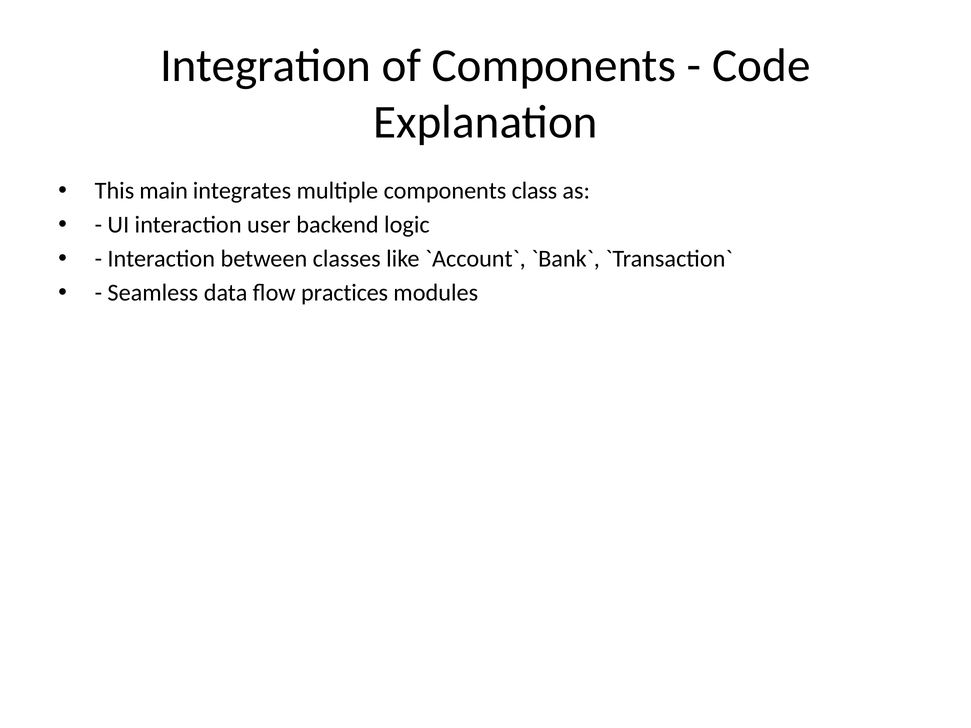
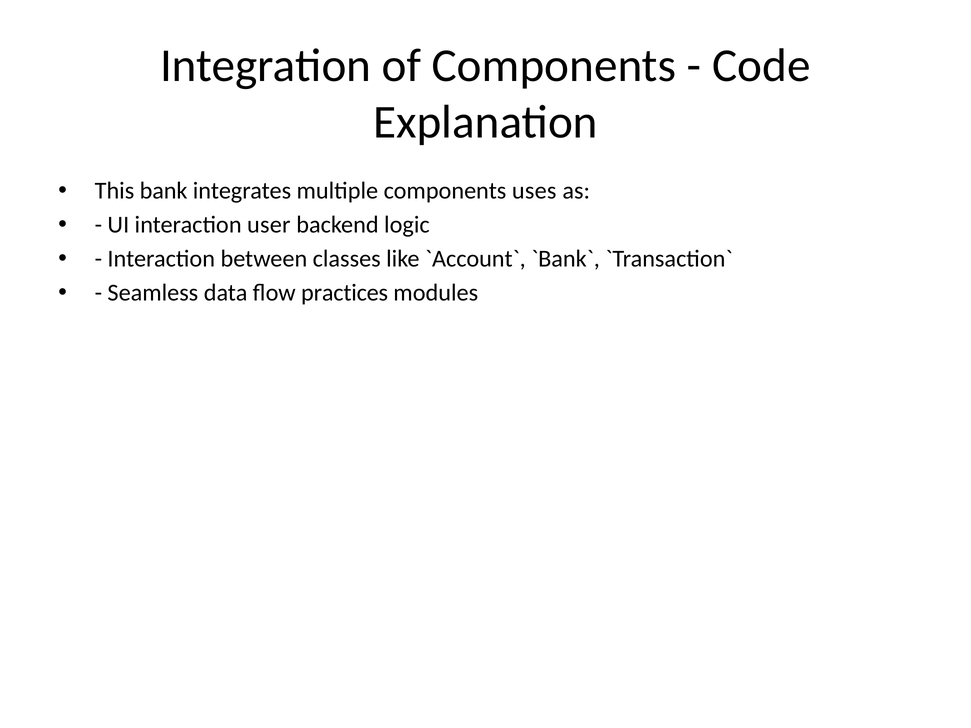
main: main -> bank (164, 191)
class: class -> uses (534, 191)
